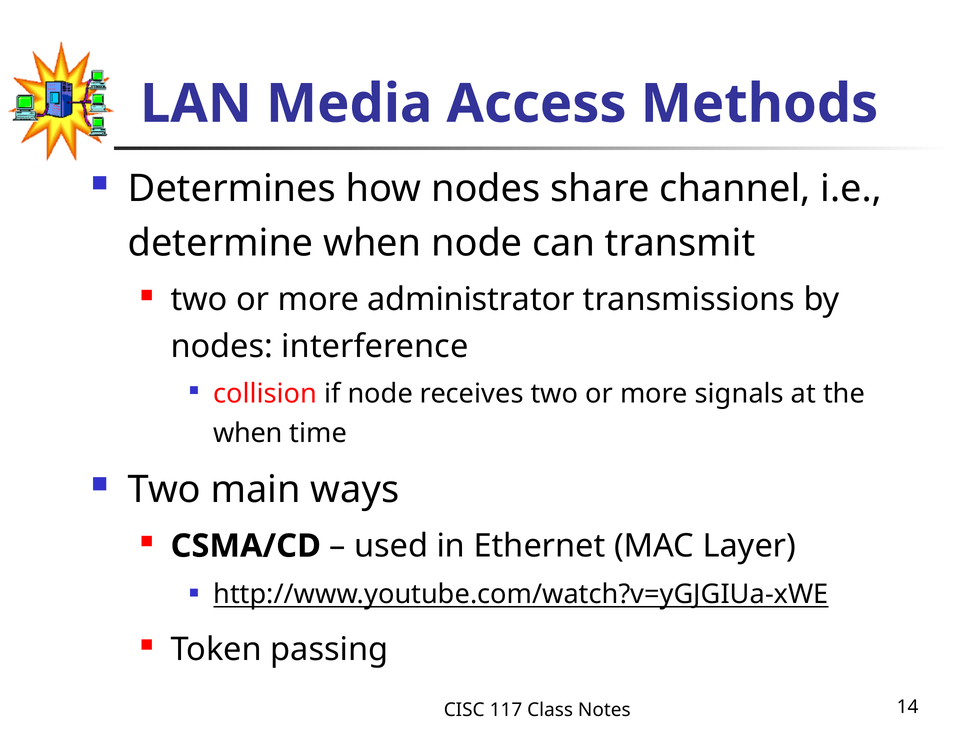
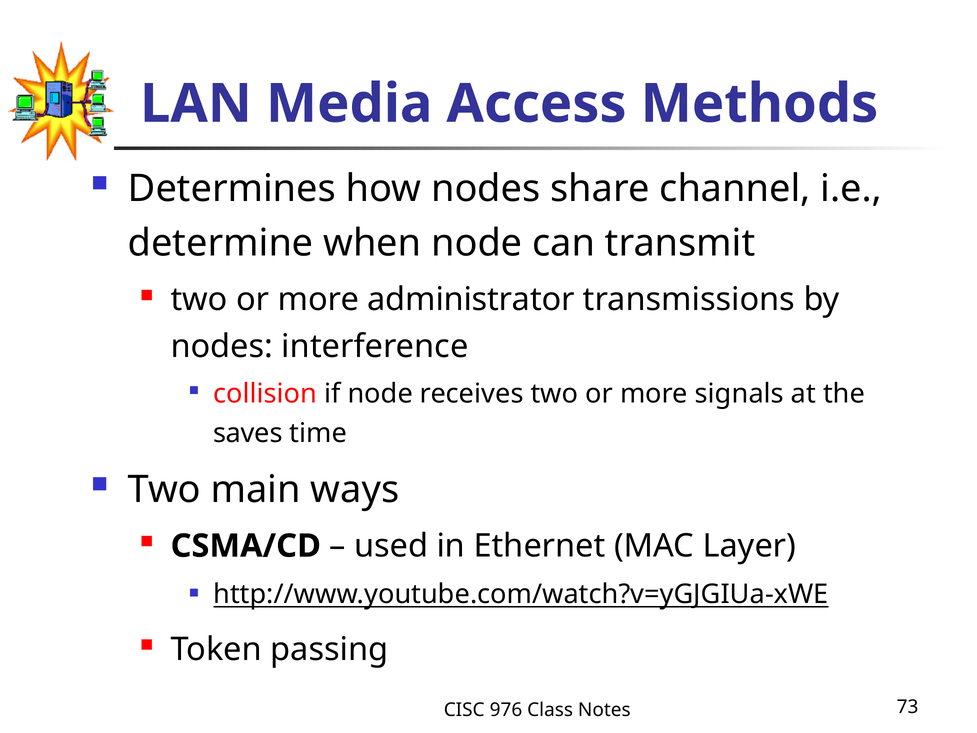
when: when -> saves (248, 433)
117: 117 -> 976 (506, 710)
14: 14 -> 73 (908, 707)
